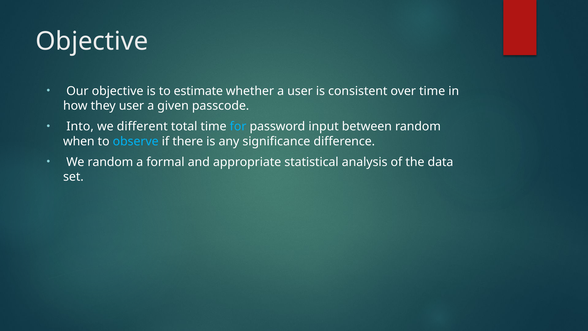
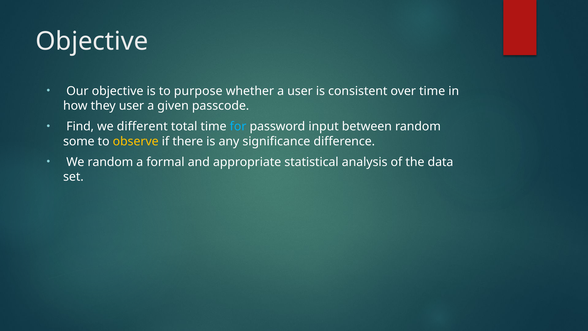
estimate: estimate -> purpose (198, 91)
Into: Into -> Find (80, 126)
when: when -> some (79, 141)
observe colour: light blue -> yellow (136, 141)
